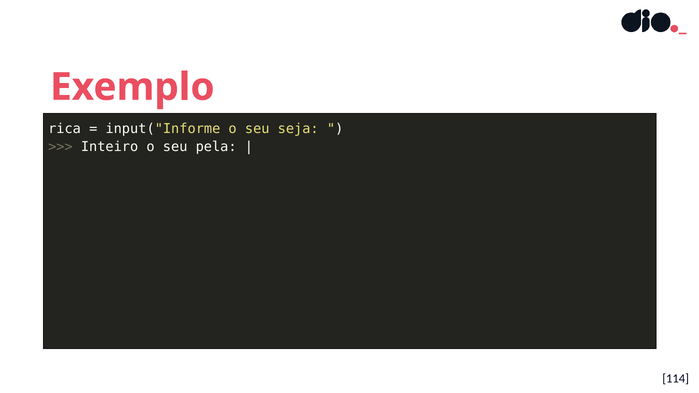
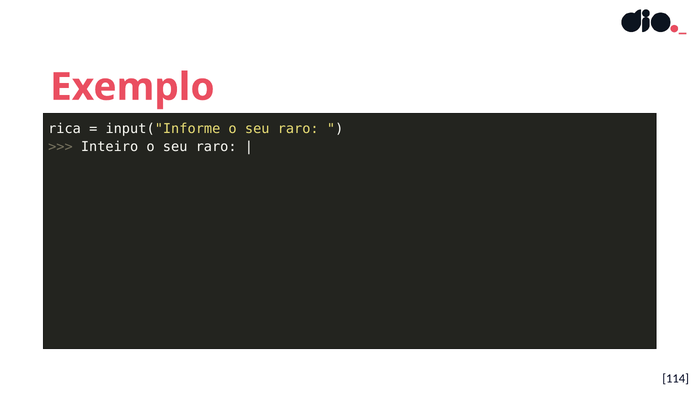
input("Informe o seu seja: seja -> raro (298, 129)
pela: pela -> raro (216, 147)
